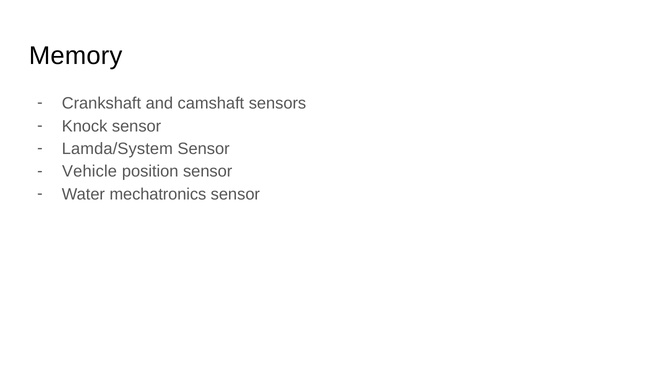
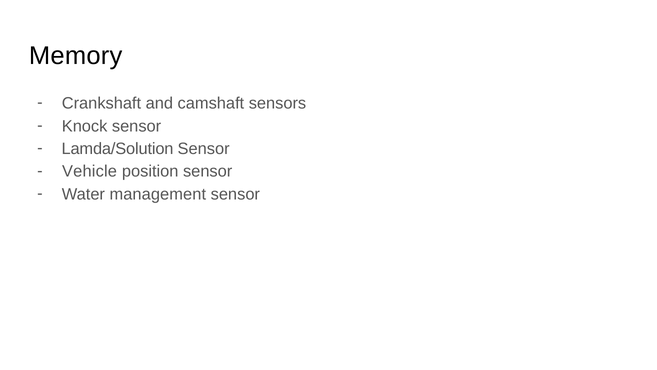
Lamda/System: Lamda/System -> Lamda/Solution (118, 149)
mechatronics: mechatronics -> management (158, 194)
